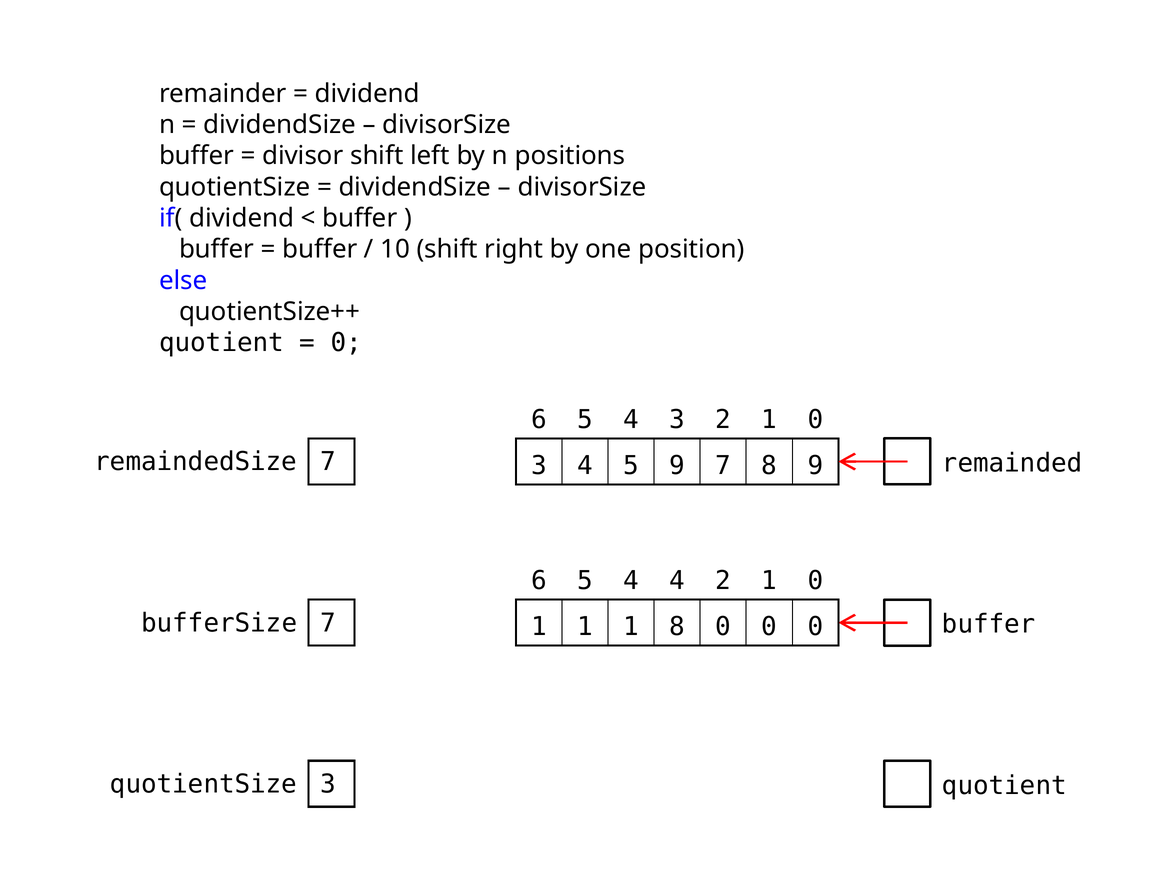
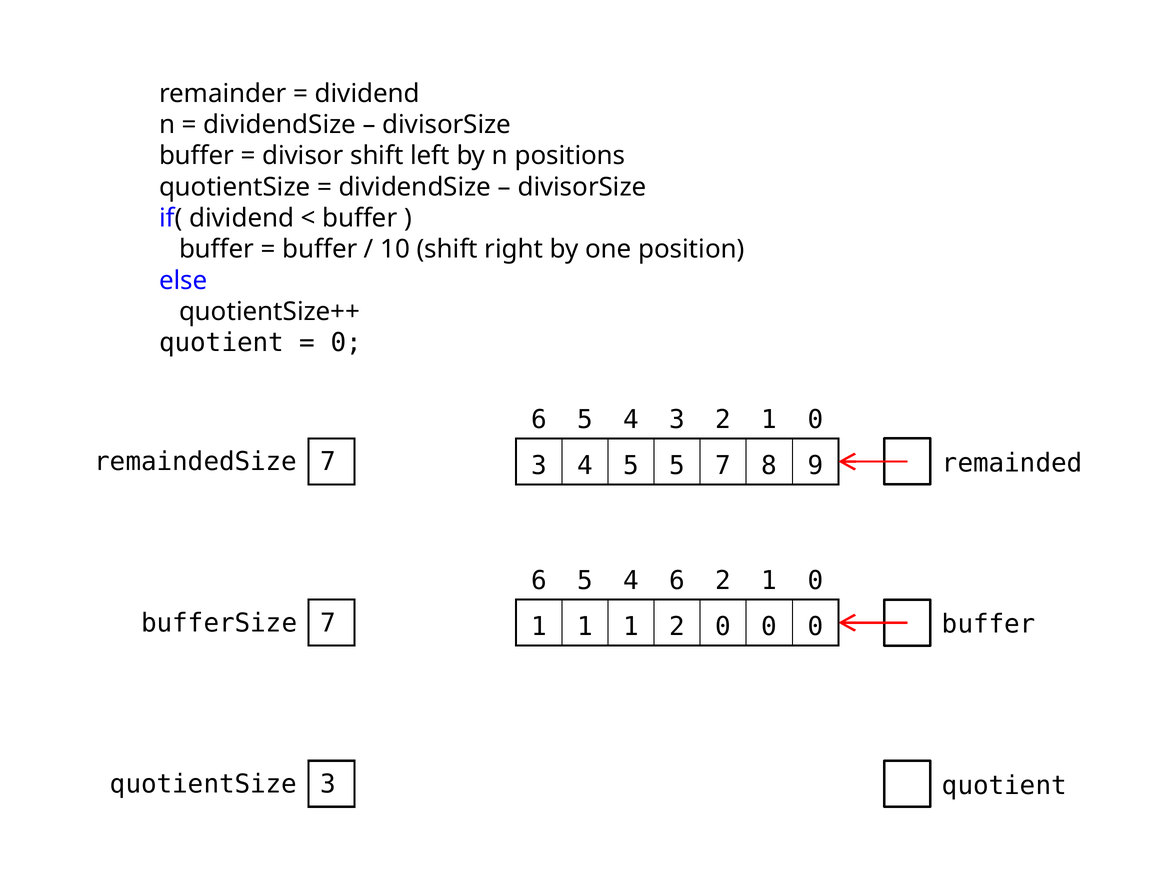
5 9: 9 -> 5 (677, 466)
4 4: 4 -> 6 (677, 581)
1 8: 8 -> 2 (677, 627)
